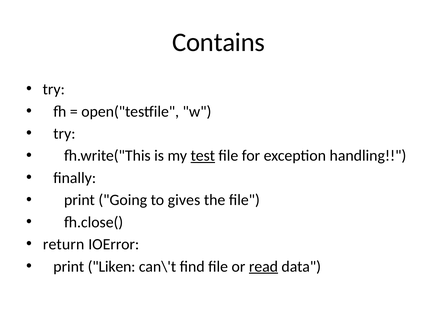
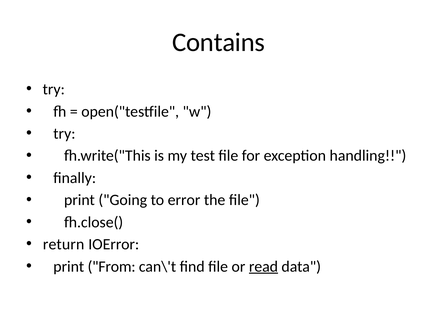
test underline: present -> none (203, 156)
gives: gives -> error (184, 200)
Liken: Liken -> From (112, 266)
